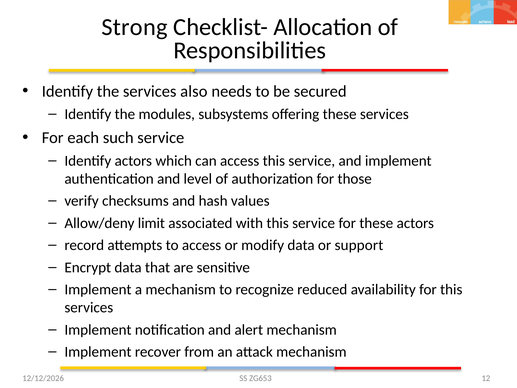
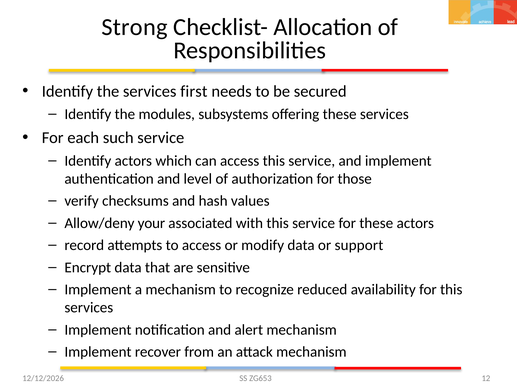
also: also -> first (194, 91)
limit: limit -> your (151, 223)
